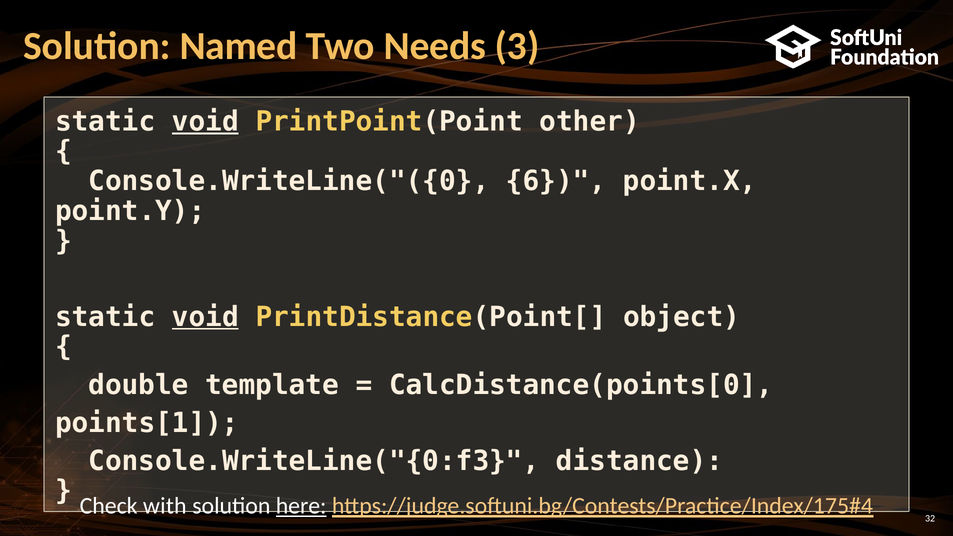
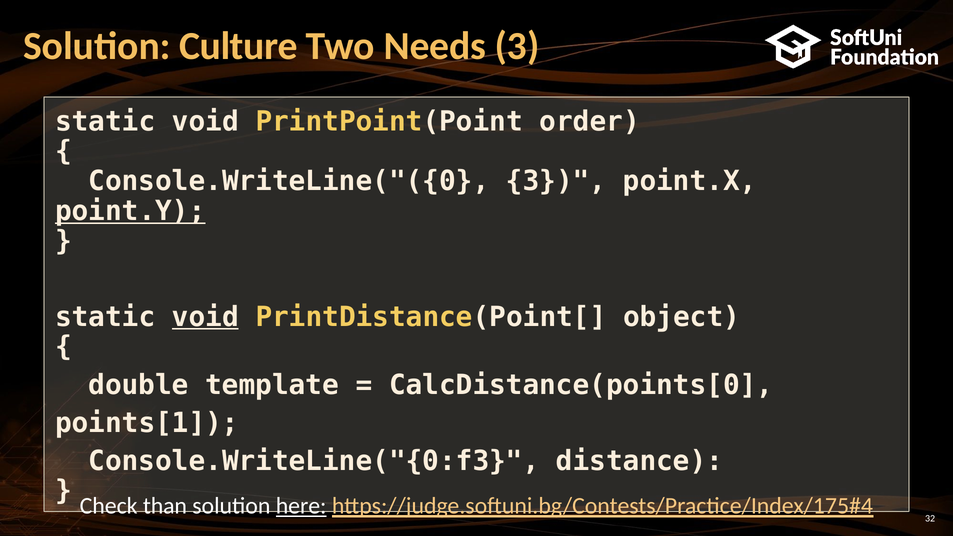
Named: Named -> Culture (238, 46)
void underline: present -> none (205, 122)
other: other -> order (590, 122)
Console.WriteLine("({0 6: 6 -> 3 (556, 181)
point.Y underline: none -> present (130, 211)
with: with -> than (165, 506)
